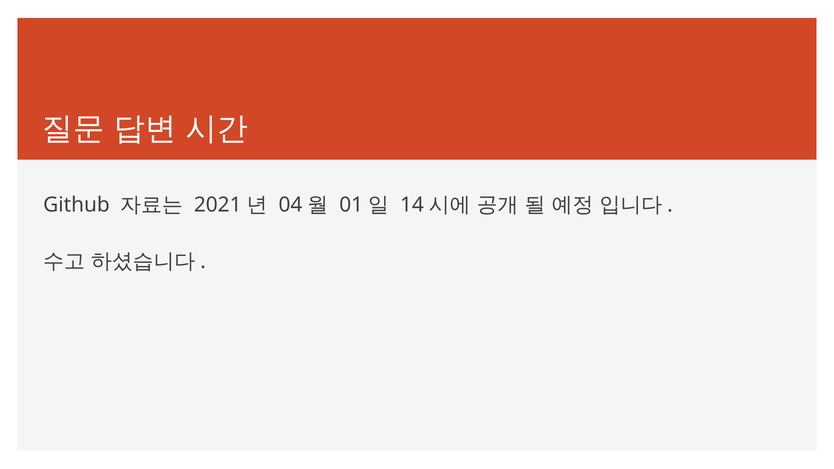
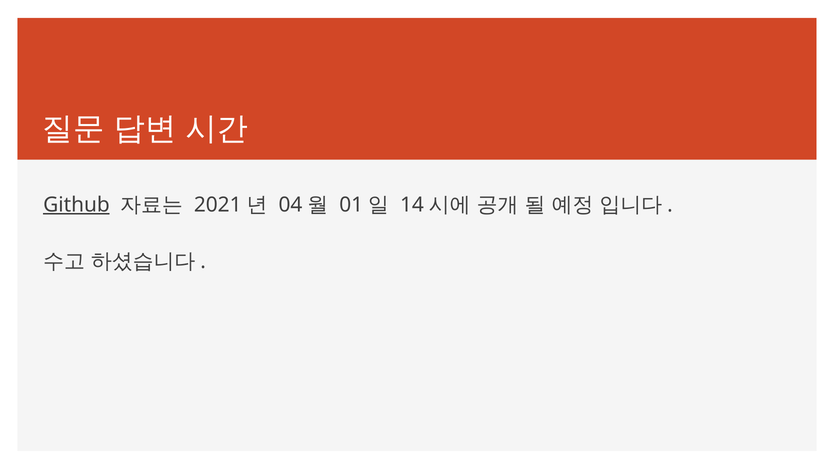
Github underline: none -> present (76, 205)
